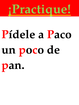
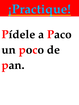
¡Practique colour: light green -> light blue (40, 9)
